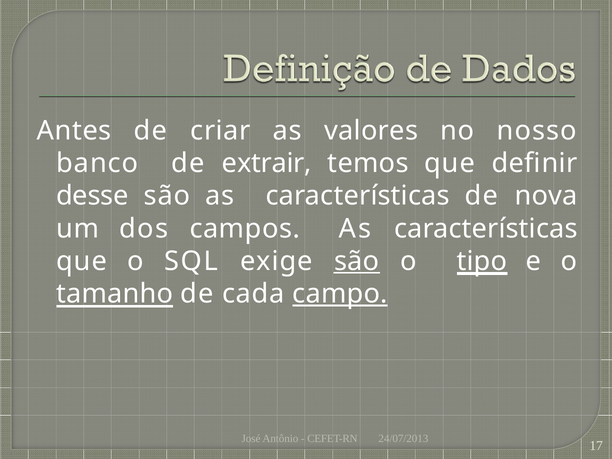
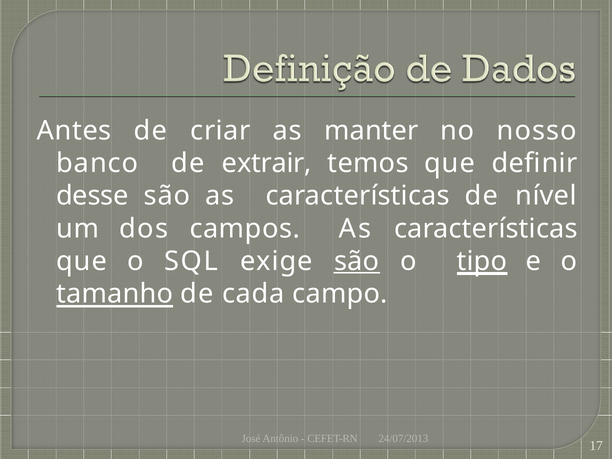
valores: valores -> manter (371, 131)
nova: nova -> nível (546, 196)
campo underline: present -> none (340, 294)
